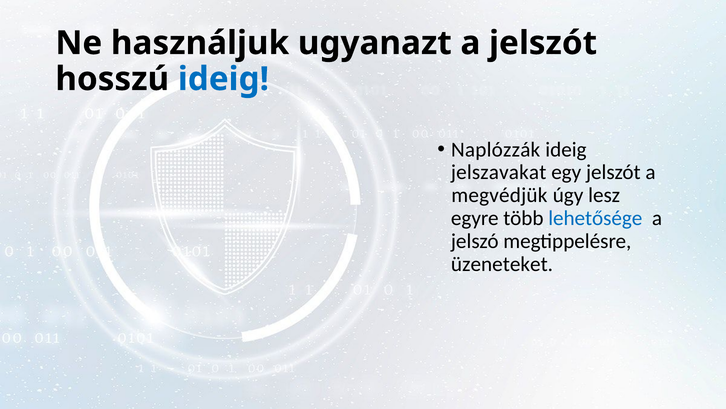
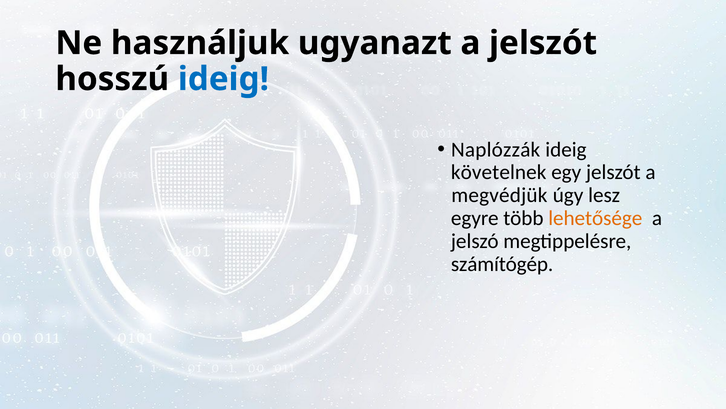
jelszavakat: jelszavakat -> követelnek (499, 172)
lehetősége colour: blue -> orange (595, 218)
üzeneteket: üzeneteket -> számítógép (502, 264)
